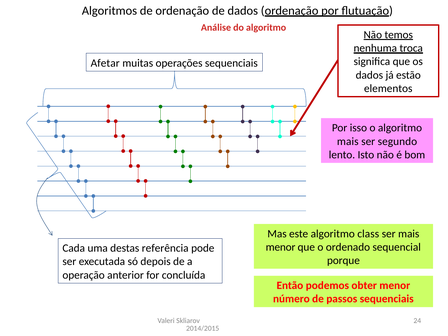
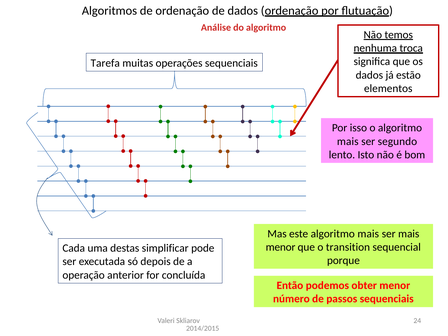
Afetar: Afetar -> Tarefa (105, 63)
este algoritmo class: class -> mais (368, 234)
ordenado: ordenado -> transition (348, 247)
referência: referência -> simplificar (165, 248)
